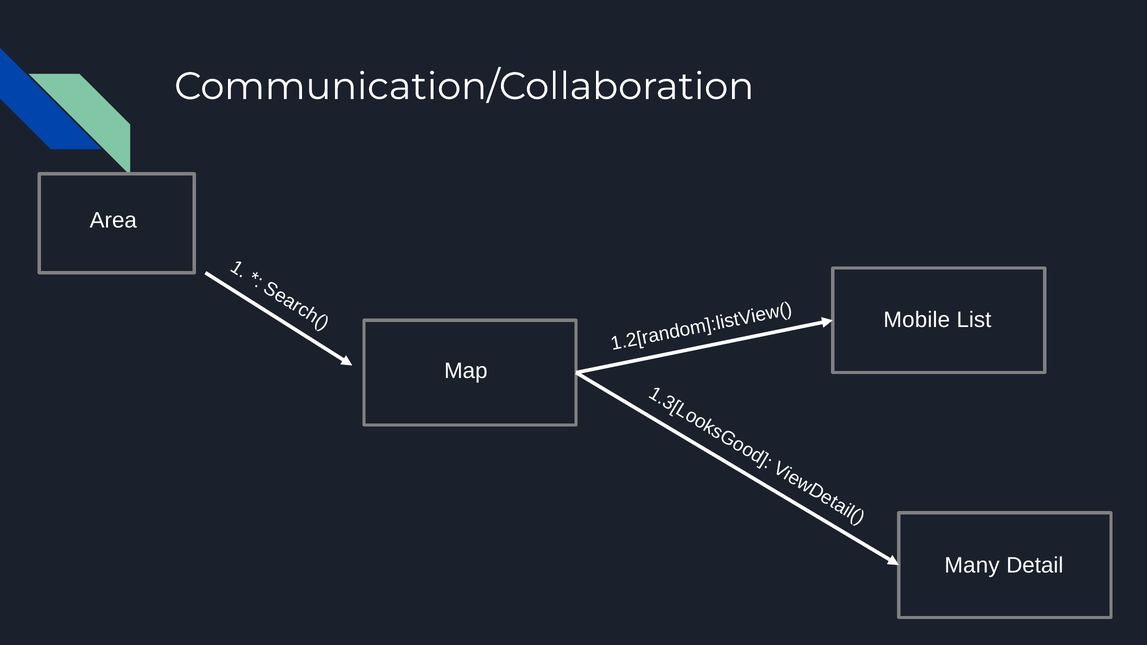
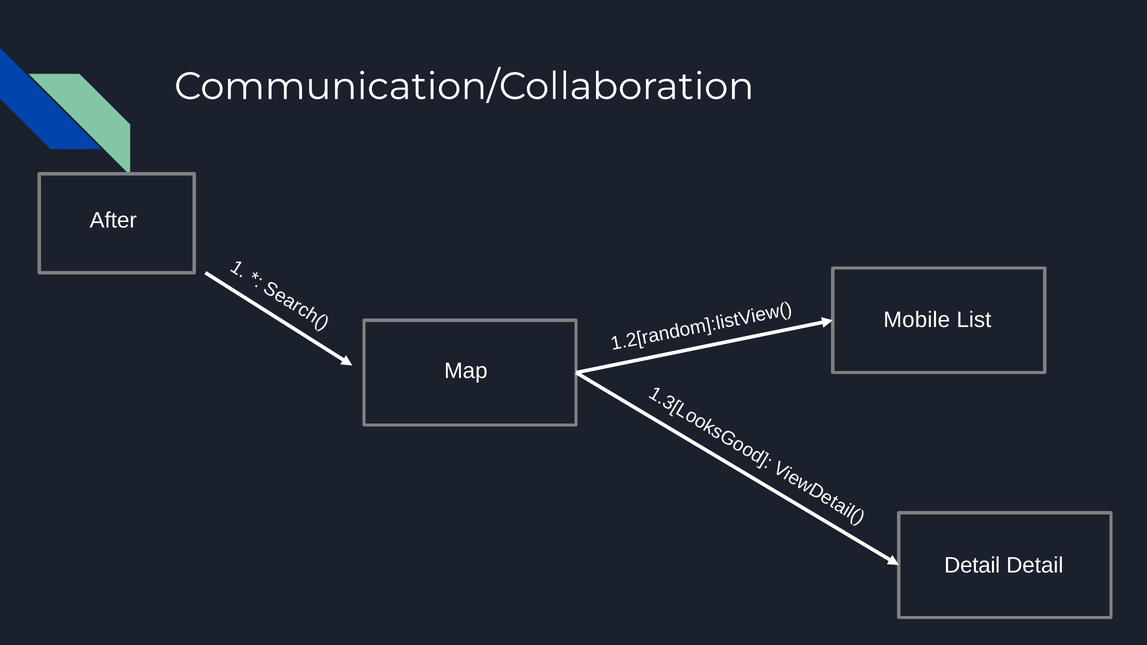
Area: Area -> After (113, 221)
Many: Many -> Detail (972, 566)
